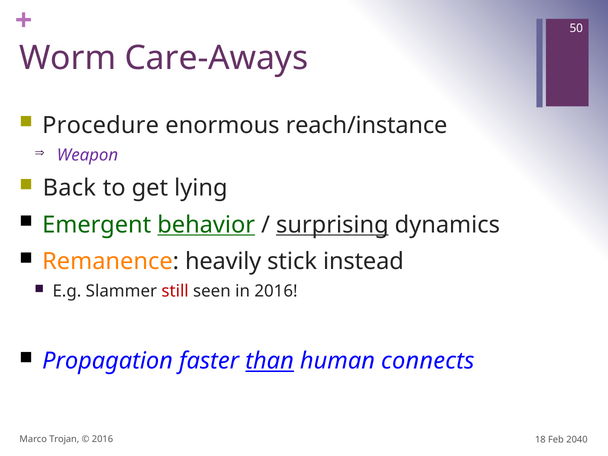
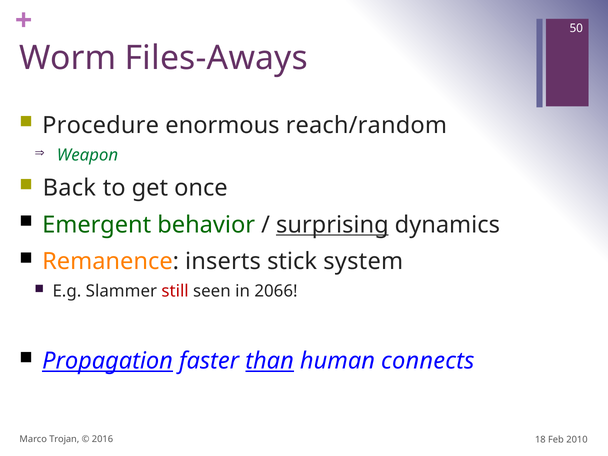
Care-Aways: Care-Aways -> Files-Aways (216, 58)
reach/instance: reach/instance -> reach/random (366, 125)
Weapon colour: purple -> green (88, 155)
lying: lying -> once (201, 188)
behavior underline: present -> none (206, 225)
heavily: heavily -> inserts (223, 261)
instead: instead -> system (363, 261)
in 2016: 2016 -> 2066 (276, 291)
Propagation underline: none -> present (108, 361)
2040: 2040 -> 2010 (577, 440)
